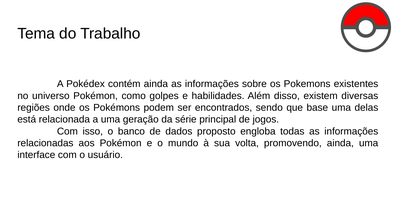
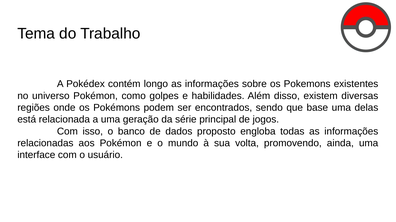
contém ainda: ainda -> longo (156, 84)
